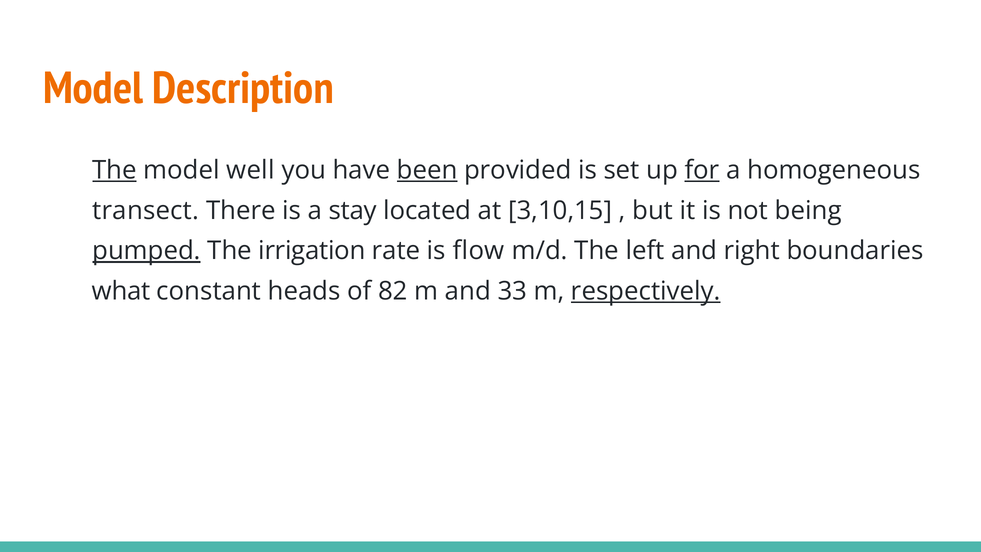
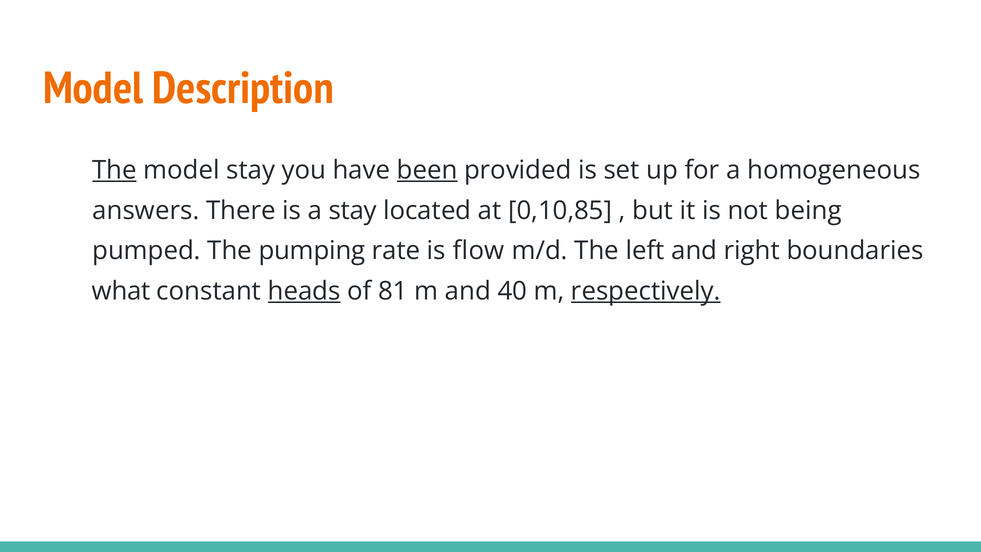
model well: well -> stay (251, 170)
for underline: present -> none (702, 170)
transect: transect -> answers (146, 210)
3,10,15: 3,10,15 -> 0,10,85 (560, 210)
pumped underline: present -> none (146, 251)
irrigation: irrigation -> pumping (312, 251)
heads underline: none -> present (304, 291)
82: 82 -> 81 (393, 291)
33: 33 -> 40 (512, 291)
